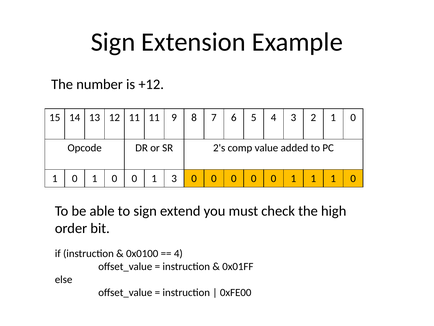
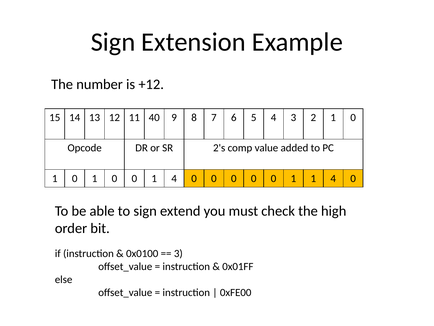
11 11: 11 -> 40 (154, 117)
0 1 3: 3 -> 4 (174, 178)
1 1 1: 1 -> 4 (333, 178)
4: 4 -> 3 (178, 253)
